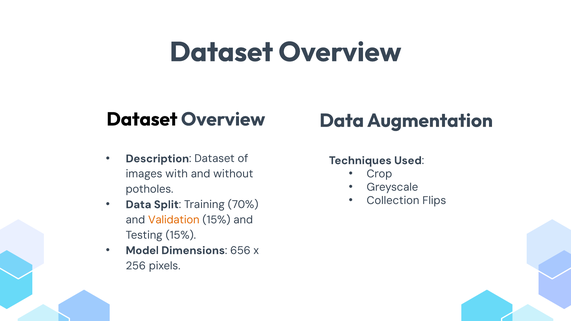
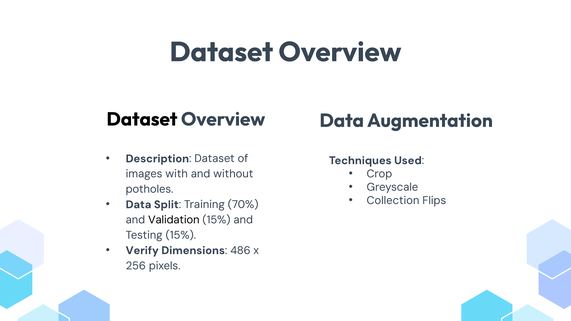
Validation colour: orange -> black (174, 220)
Model: Model -> Verify (142, 251)
656: 656 -> 486 (240, 251)
